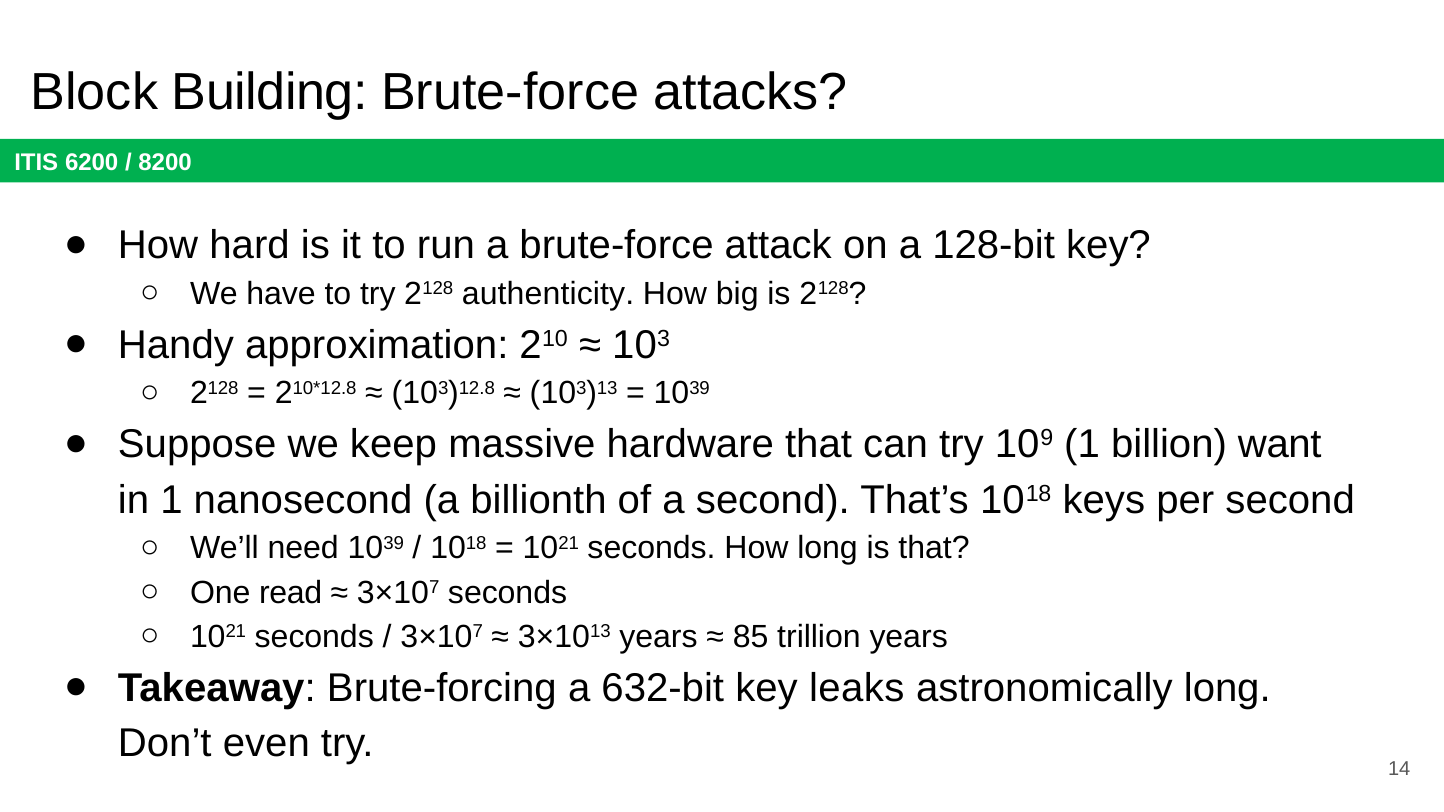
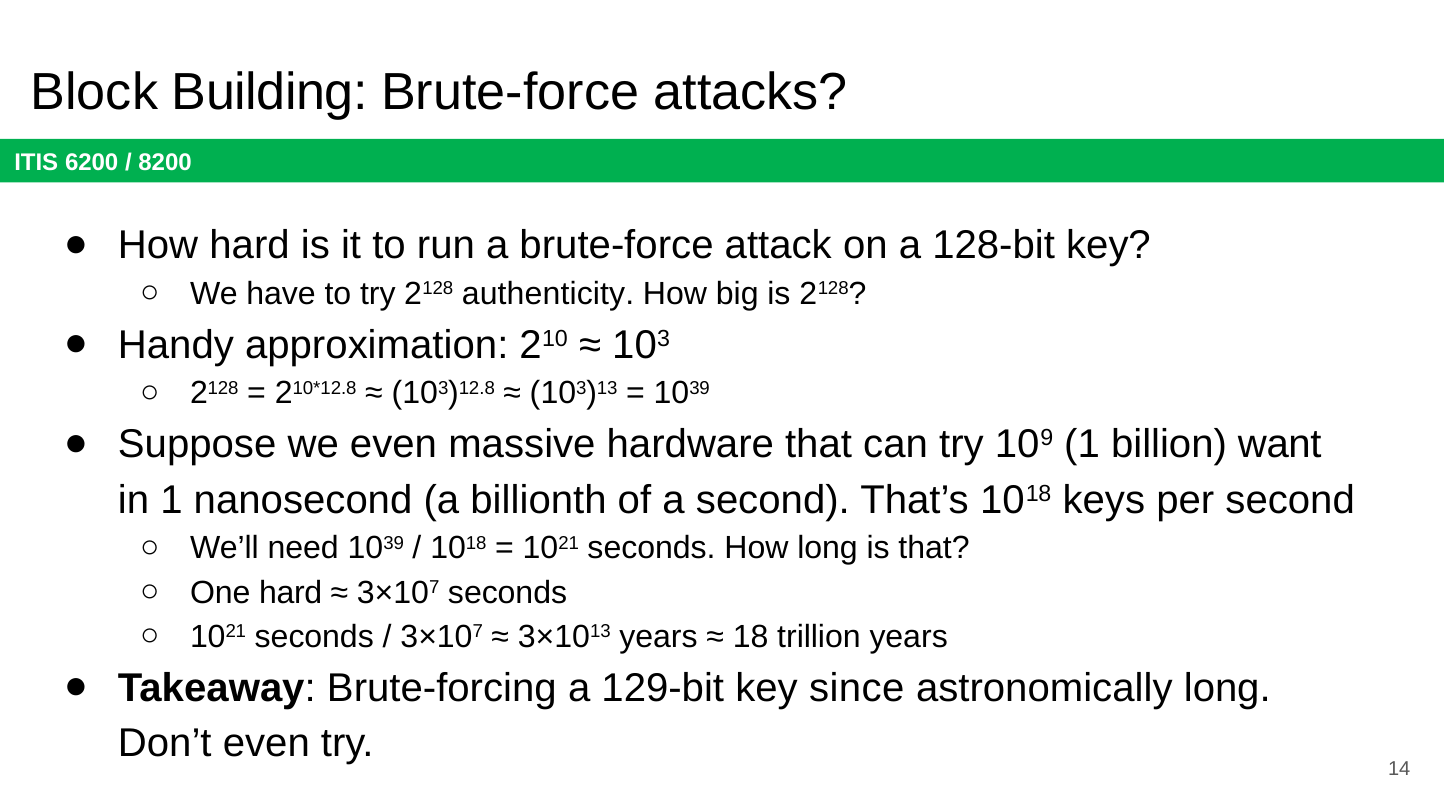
we keep: keep -> even (393, 445)
One read: read -> hard (291, 593)
85: 85 -> 18 (751, 637)
632-bit: 632-bit -> 129-bit (663, 688)
leaks: leaks -> since (857, 688)
